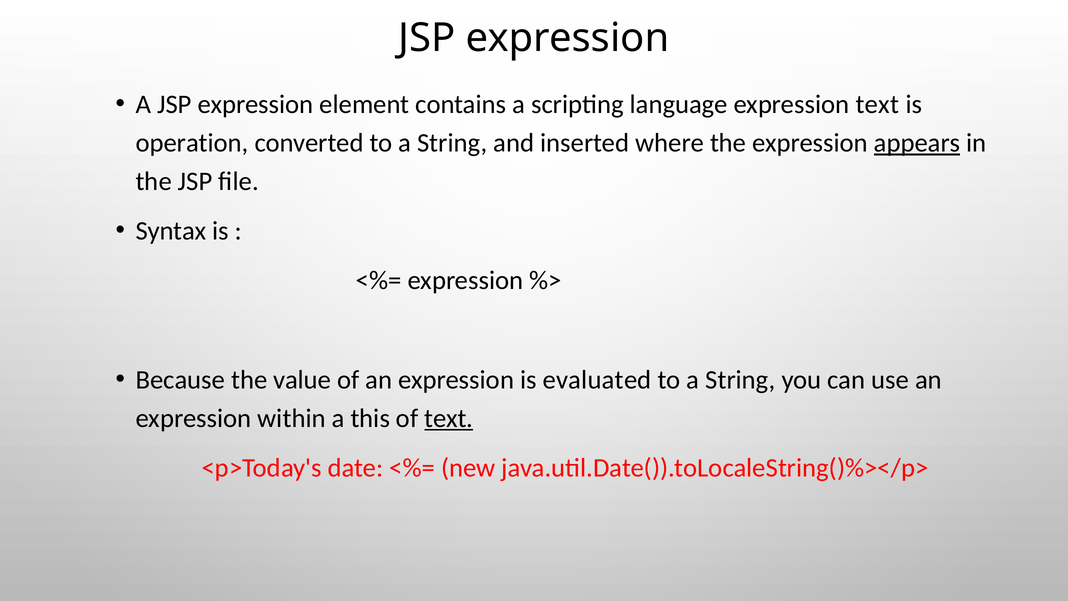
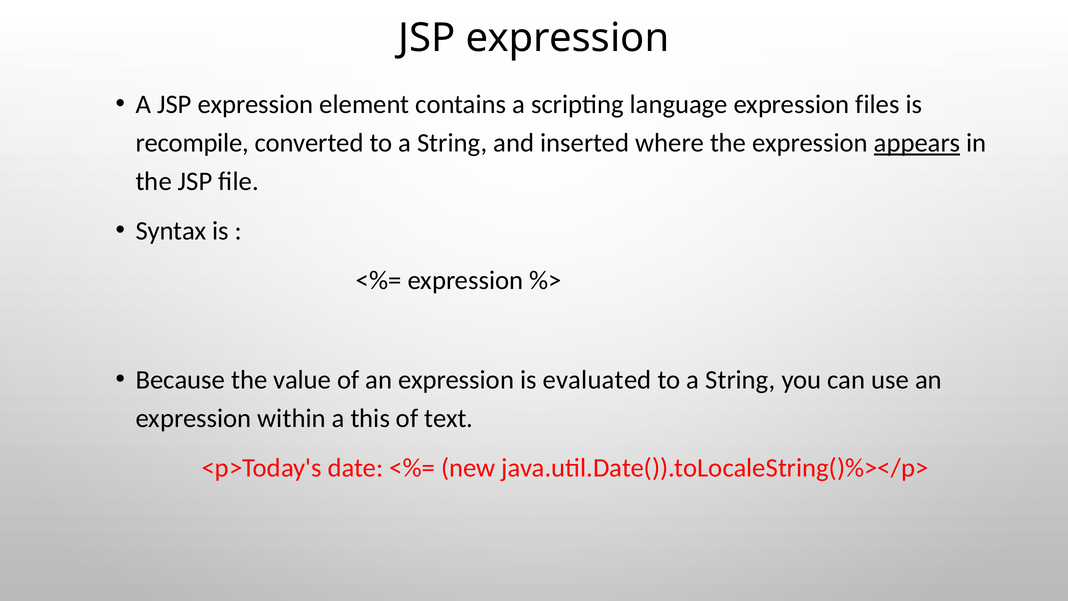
expression text: text -> files (878, 104)
operation: operation -> recompile (192, 143)
text underline: present -> none (449, 418)
